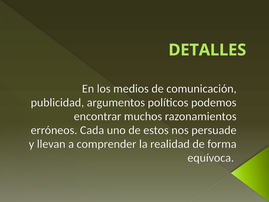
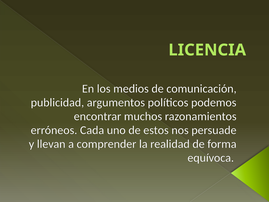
DETALLES: DETALLES -> LICENCIA (207, 50)
